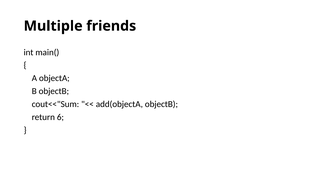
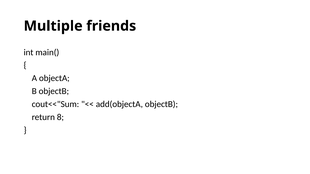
6: 6 -> 8 (60, 117)
